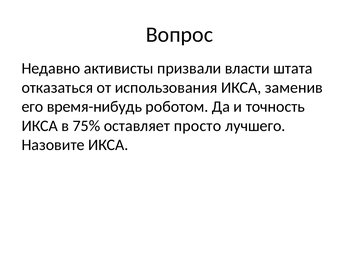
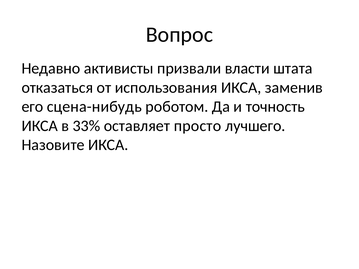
время-нибудь: время-нибудь -> сцена-нибудь (94, 107)
75%: 75% -> 33% (86, 126)
